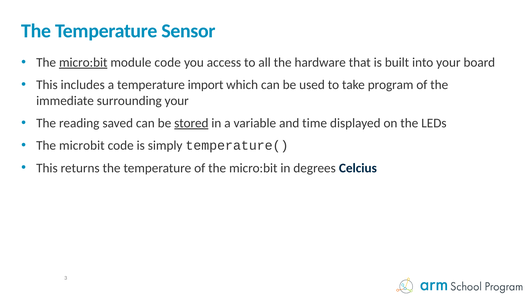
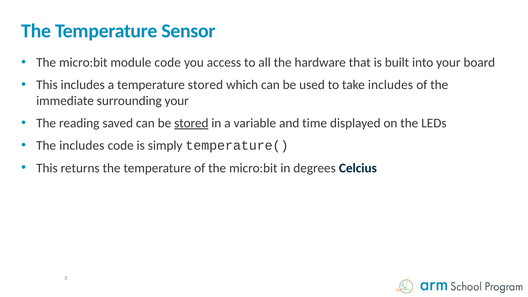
micro:bit underline: present -> none (83, 62)
temperature import: import -> stored (205, 85)
take program: program -> includes (390, 85)
The microbit: microbit -> includes (82, 146)
